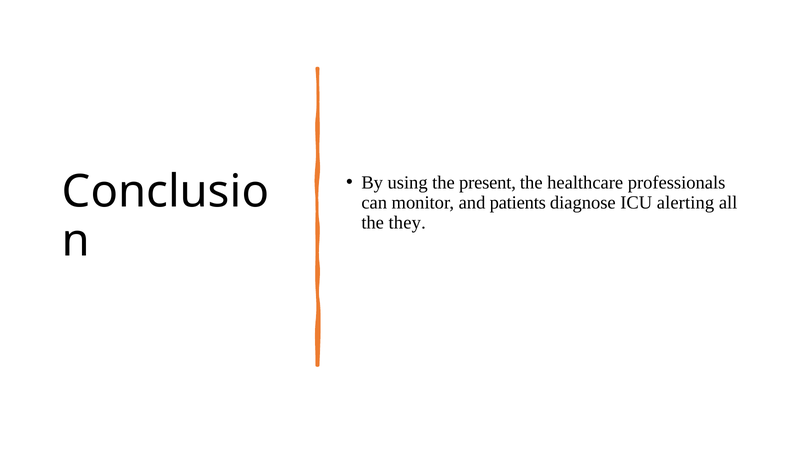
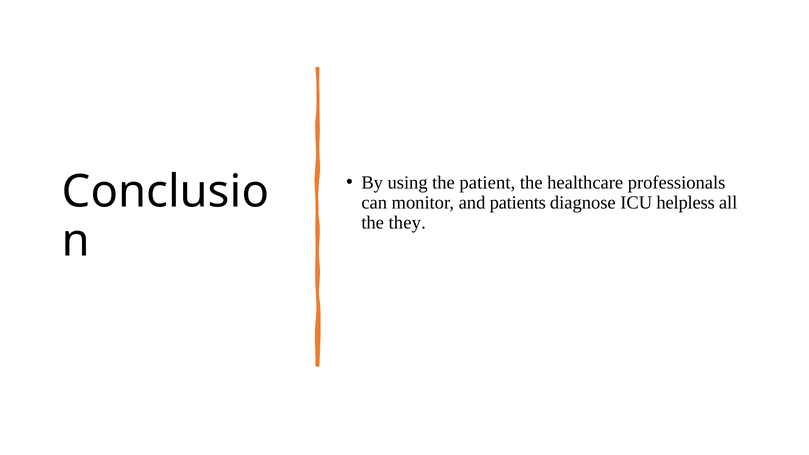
present: present -> patient (487, 183)
alerting: alerting -> helpless (686, 203)
